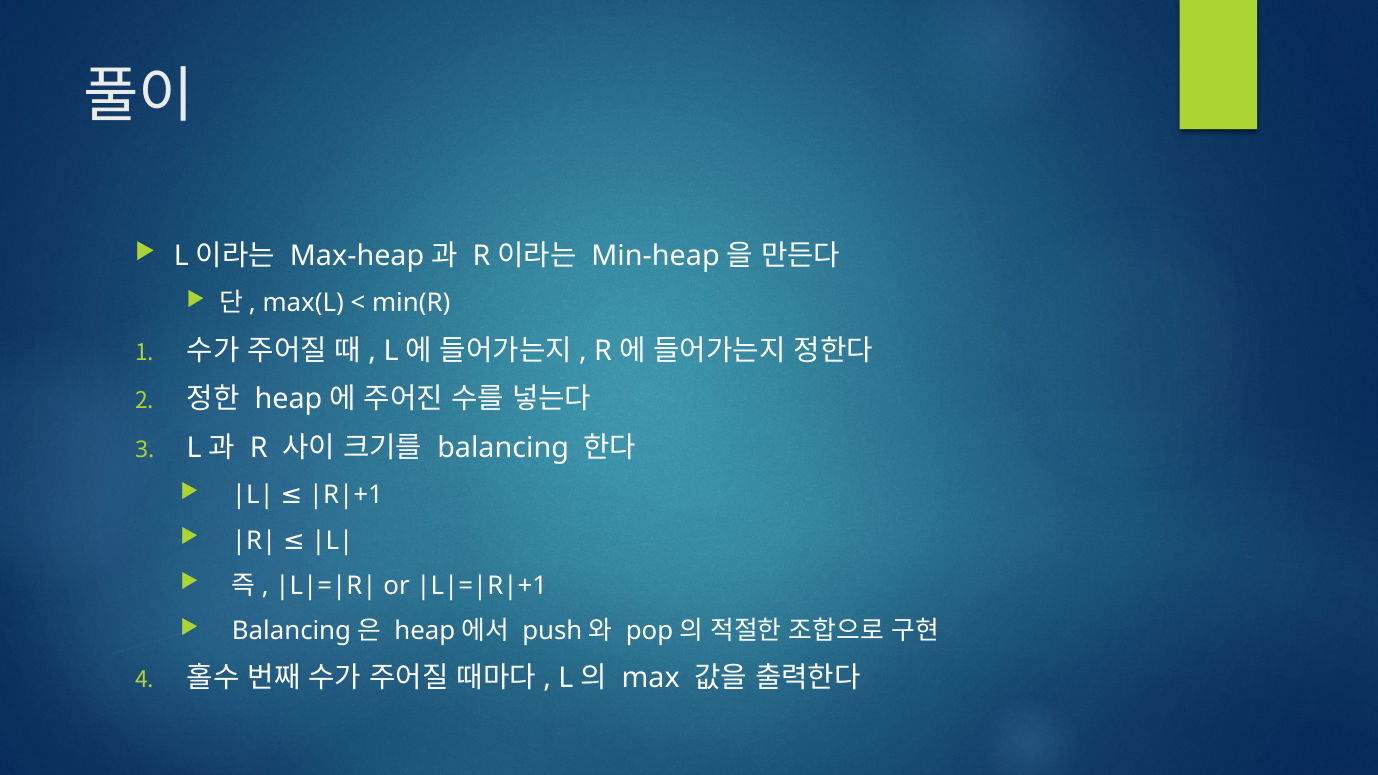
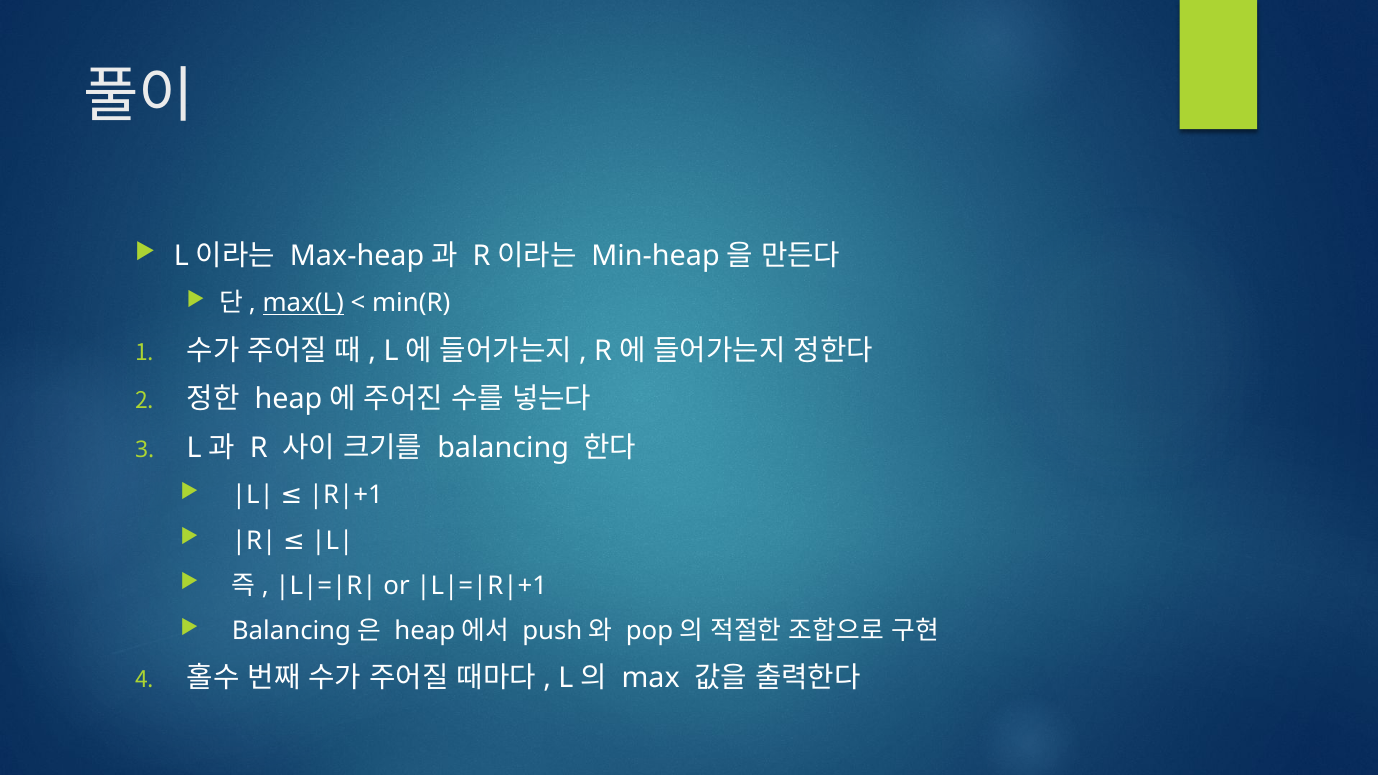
max(L underline: none -> present (303, 303)
